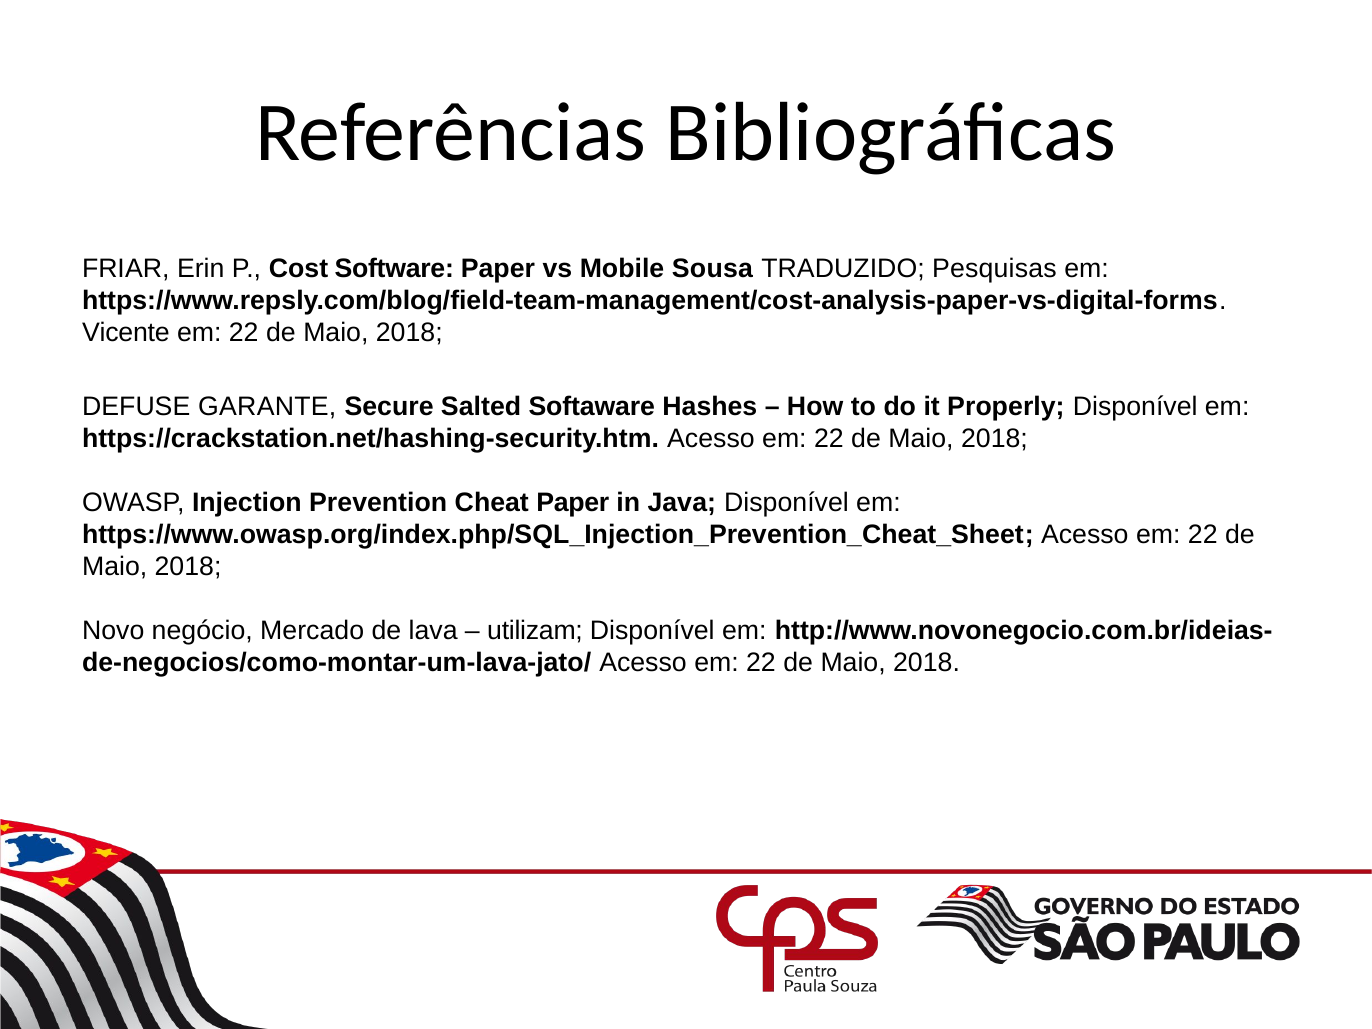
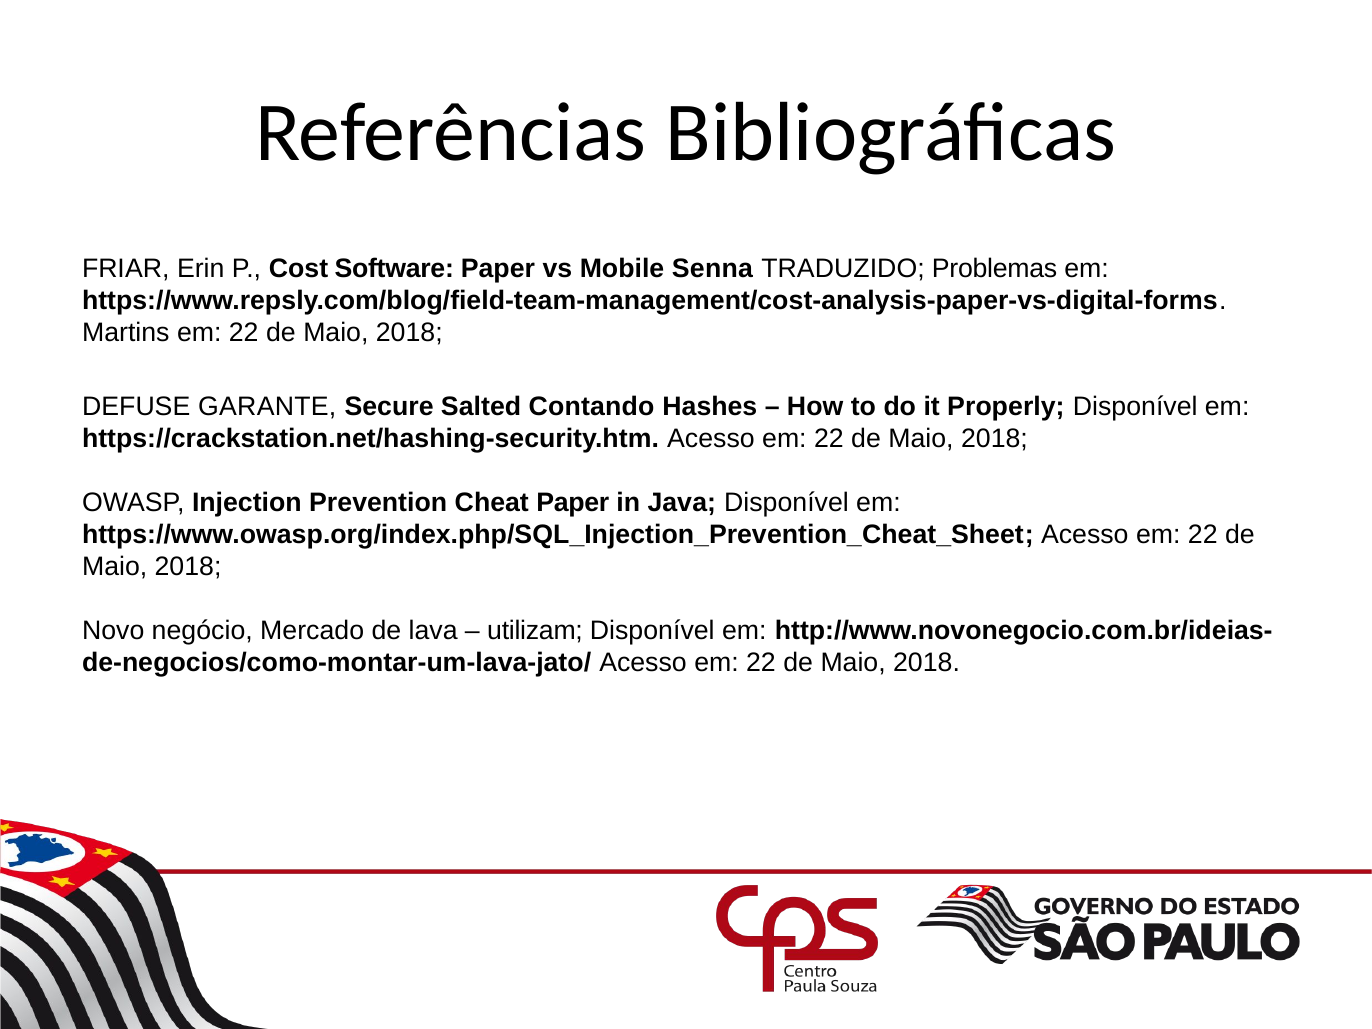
Sousa: Sousa -> Senna (712, 269)
Pesquisas: Pesquisas -> Problemas (995, 269)
Vicente: Vicente -> Martins (126, 333)
Softaware: Softaware -> Contando (592, 406)
